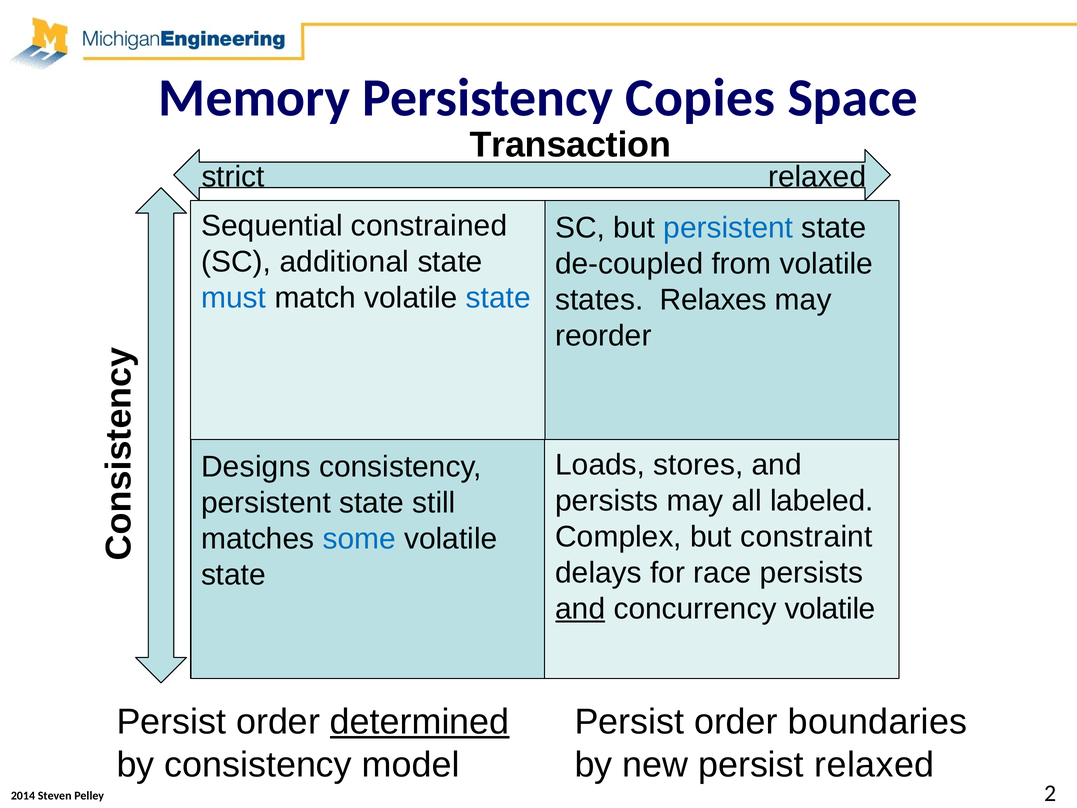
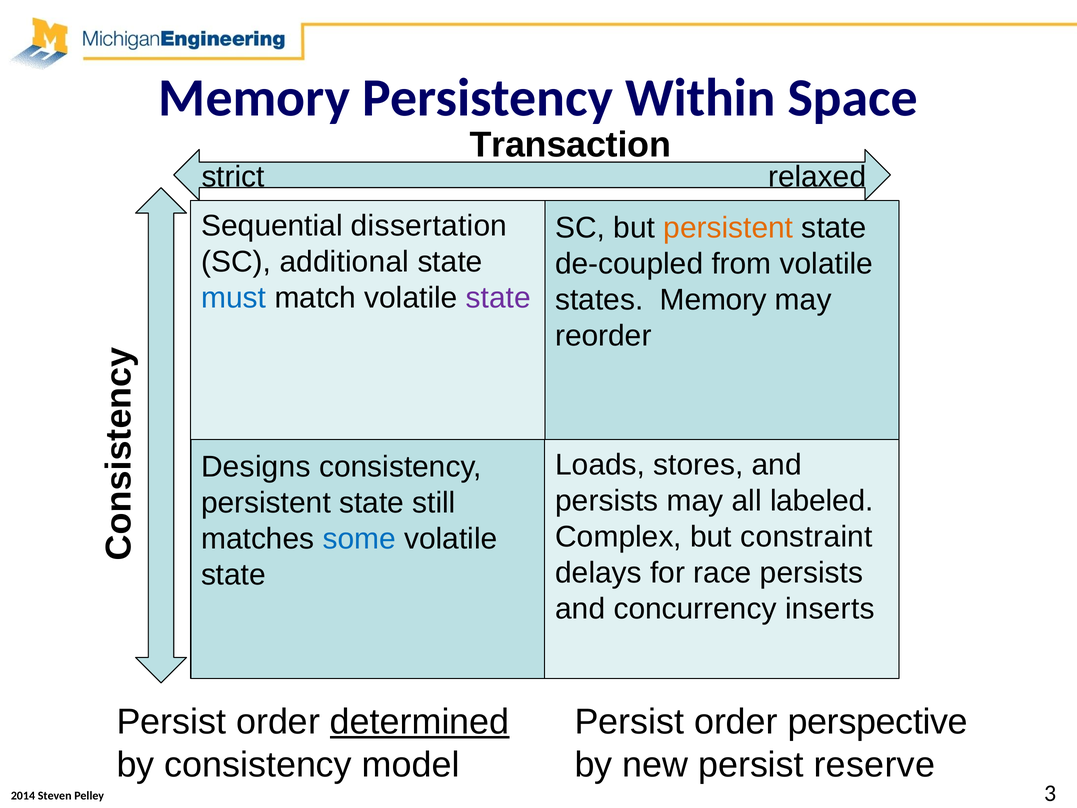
Copies: Copies -> Within (700, 98)
constrained: constrained -> dissertation (429, 226)
persistent colour: blue -> orange (728, 228)
state colour: blue -> purple (498, 298)
states Relaxes: Relaxes -> Memory (713, 300)
and underline: present -> none (580, 609)
concurrency volatile: volatile -> inserts (830, 609)
boundaries: boundaries -> perspective (878, 722)
persist relaxed: relaxed -> reserve (874, 765)
2: 2 -> 3 (1050, 793)
